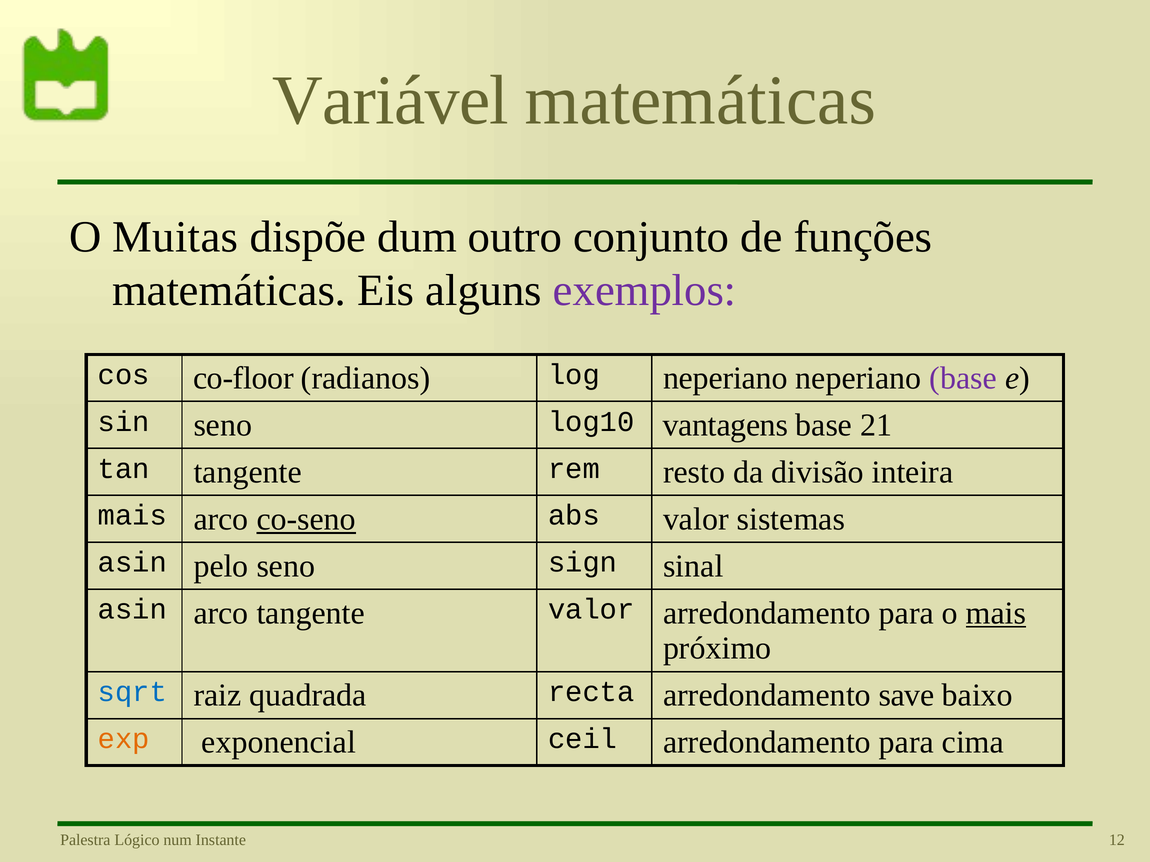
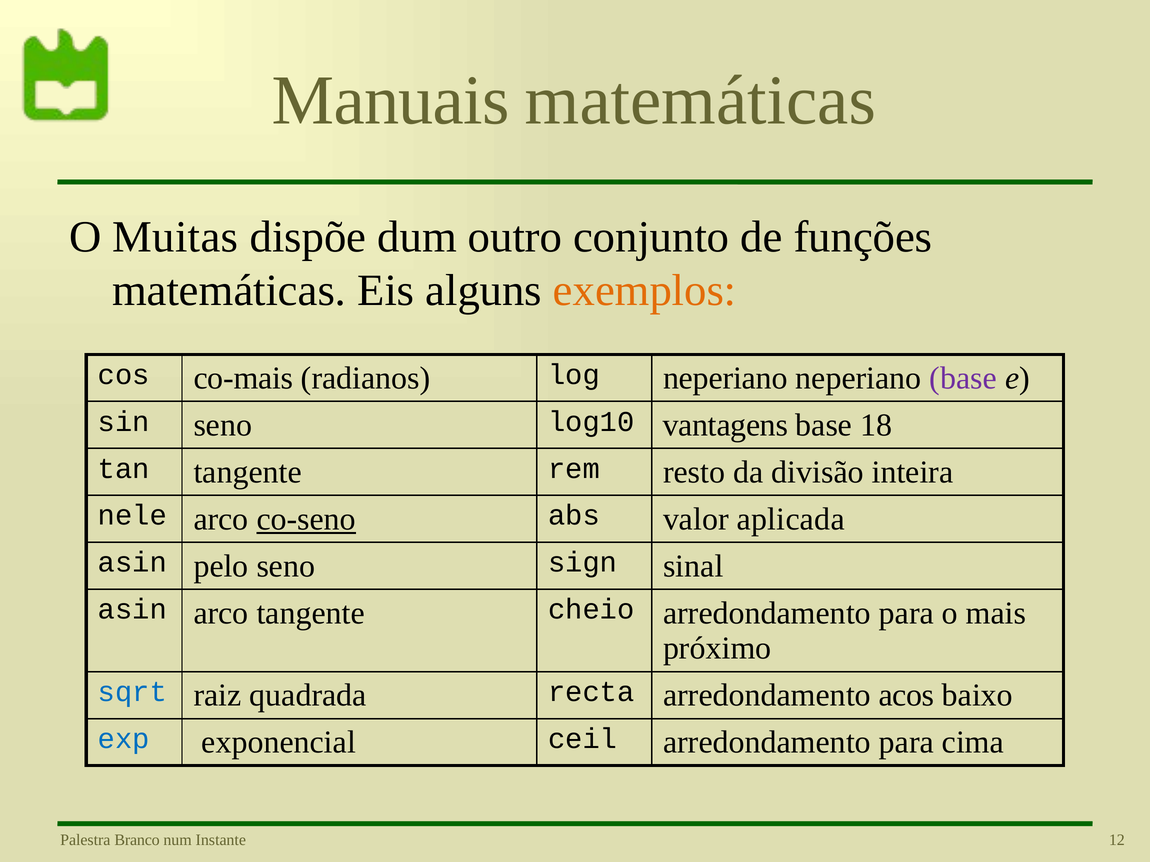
Variável: Variável -> Manuais (391, 101)
exemplos colour: purple -> orange (645, 291)
co-floor: co-floor -> co-mais (243, 378)
21: 21 -> 18 (876, 425)
mais: mais -> nele (132, 516)
sistemas: sistemas -> aplicada (791, 519)
tangente valor: valor -> cheio (591, 610)
mais underline: present -> none (996, 613)
save: save -> acos (906, 696)
exp colour: orange -> blue (124, 739)
Lógico: Lógico -> Branco (137, 840)
